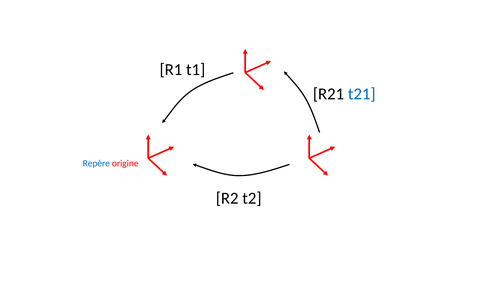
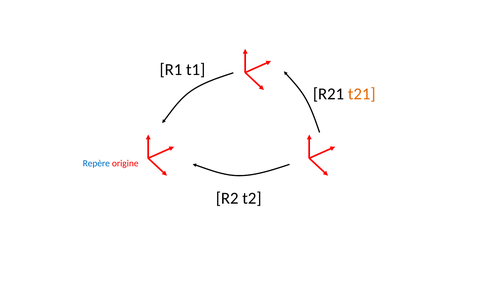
t21 colour: blue -> orange (362, 94)
